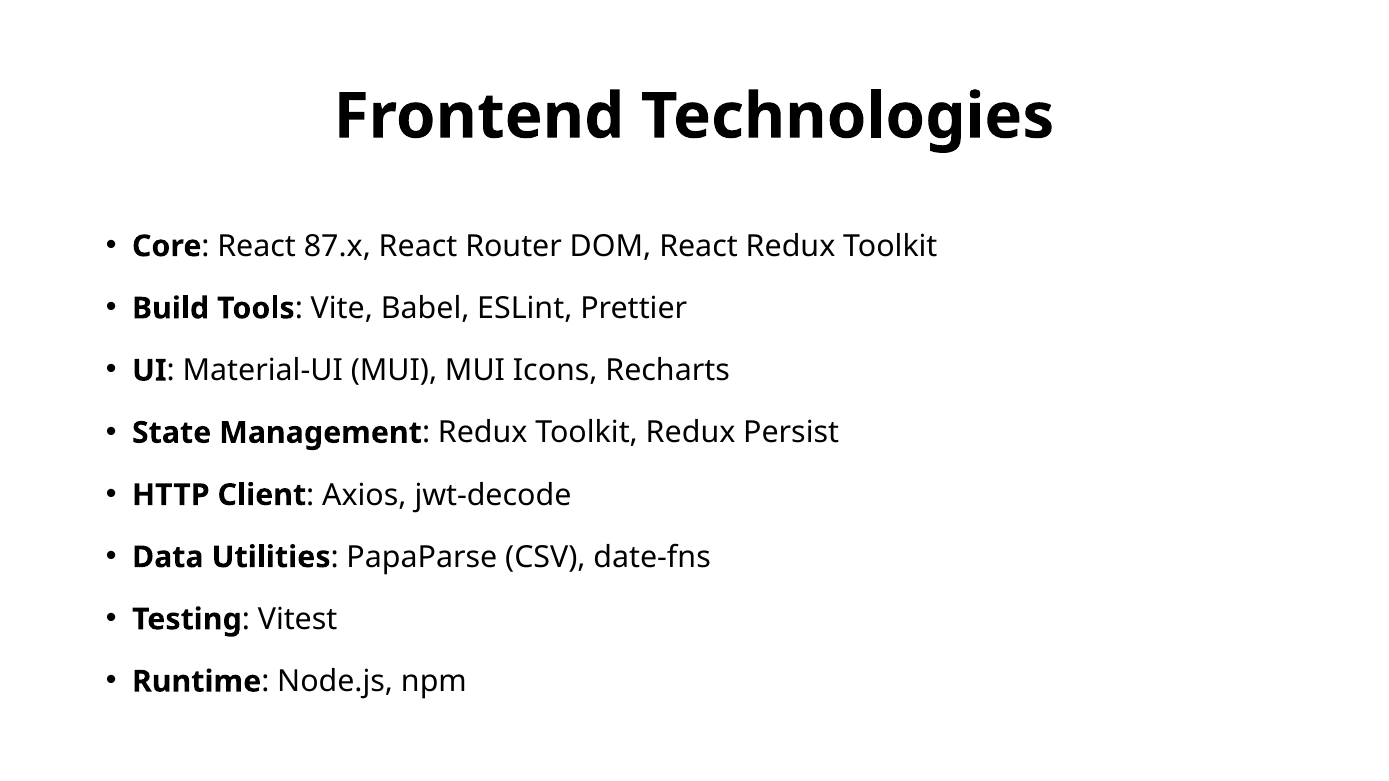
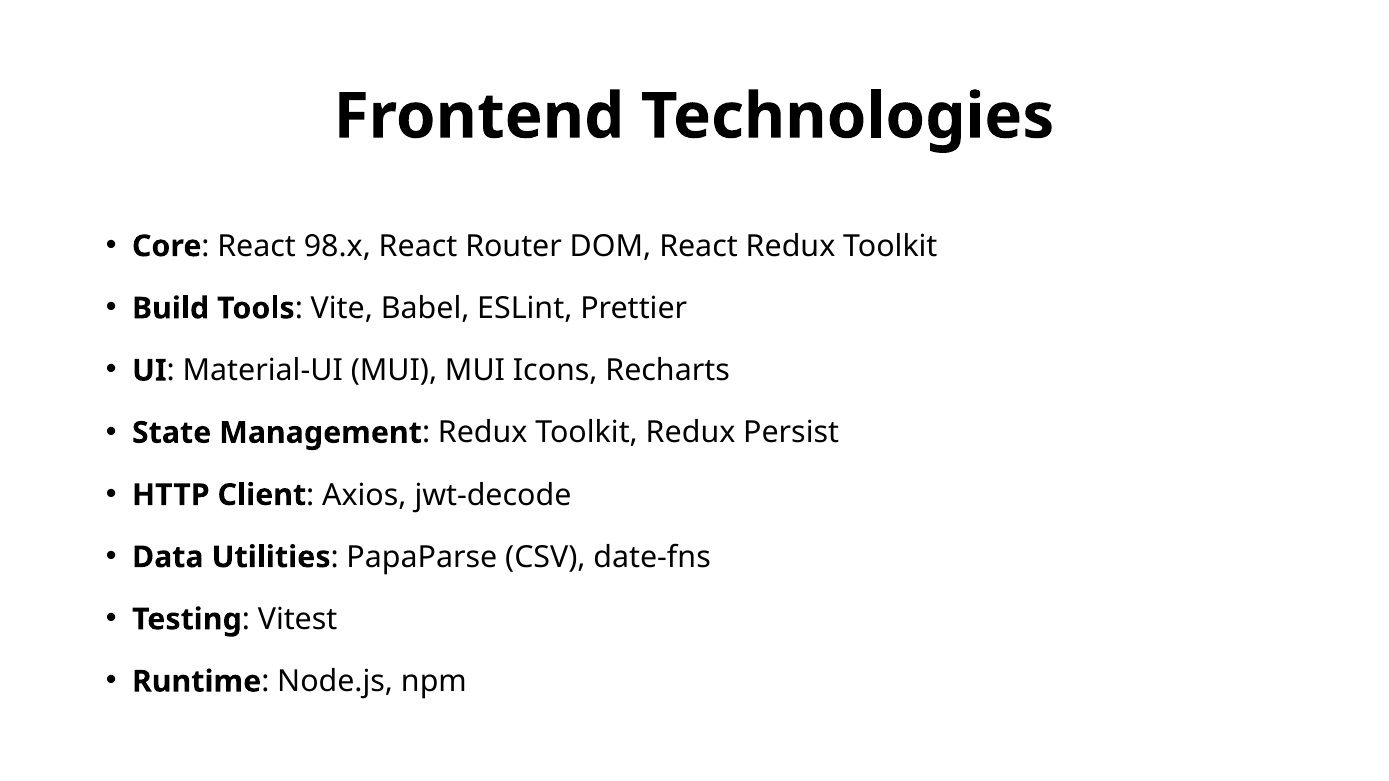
87.x: 87.x -> 98.x (337, 246)
